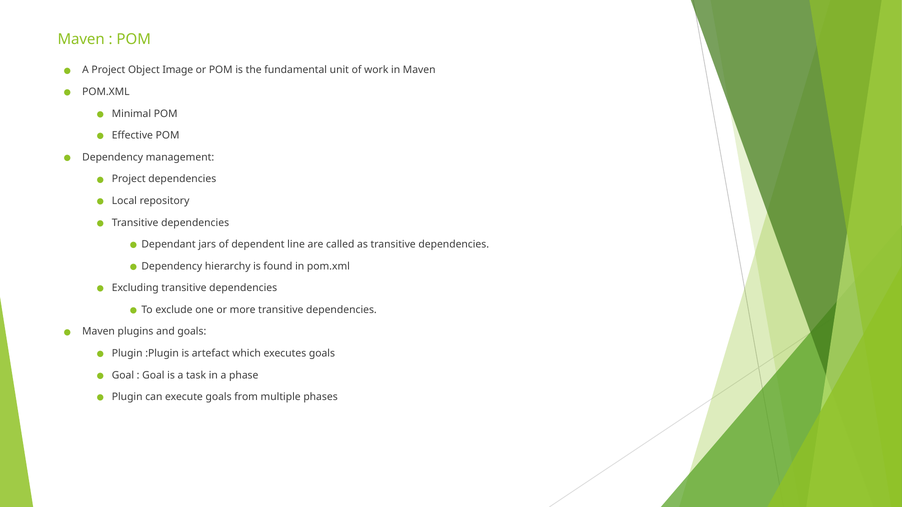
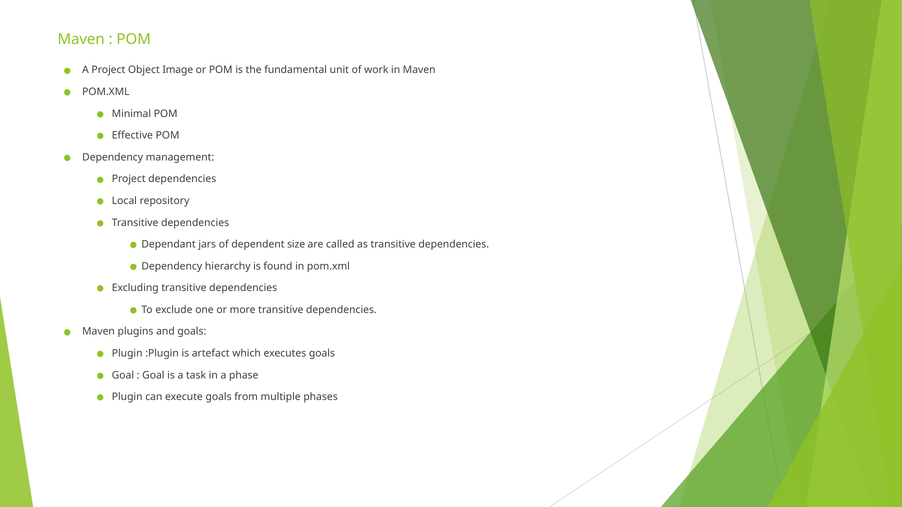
line: line -> size (296, 245)
